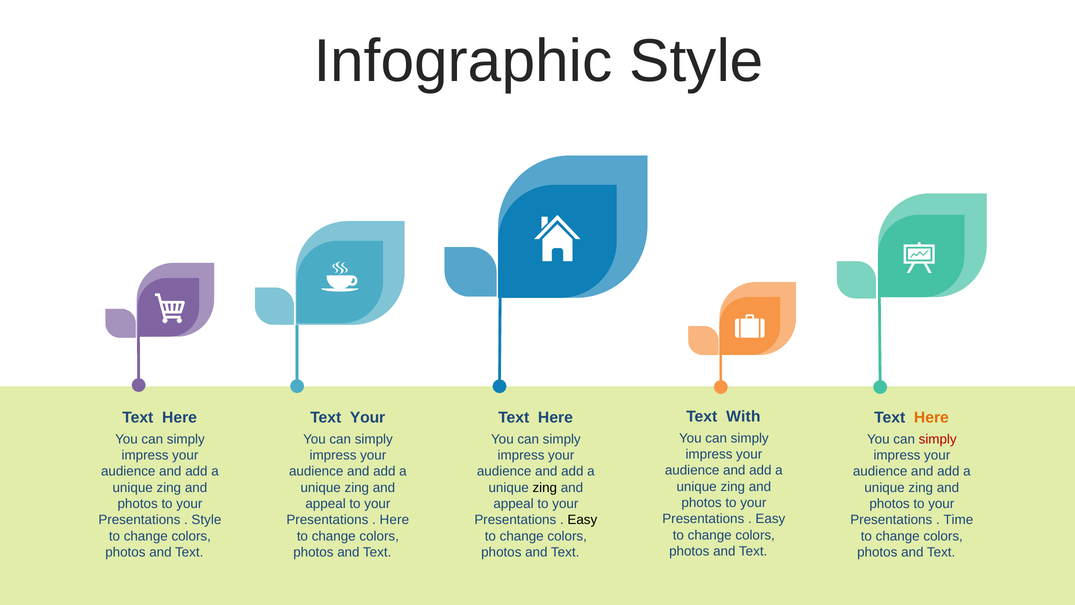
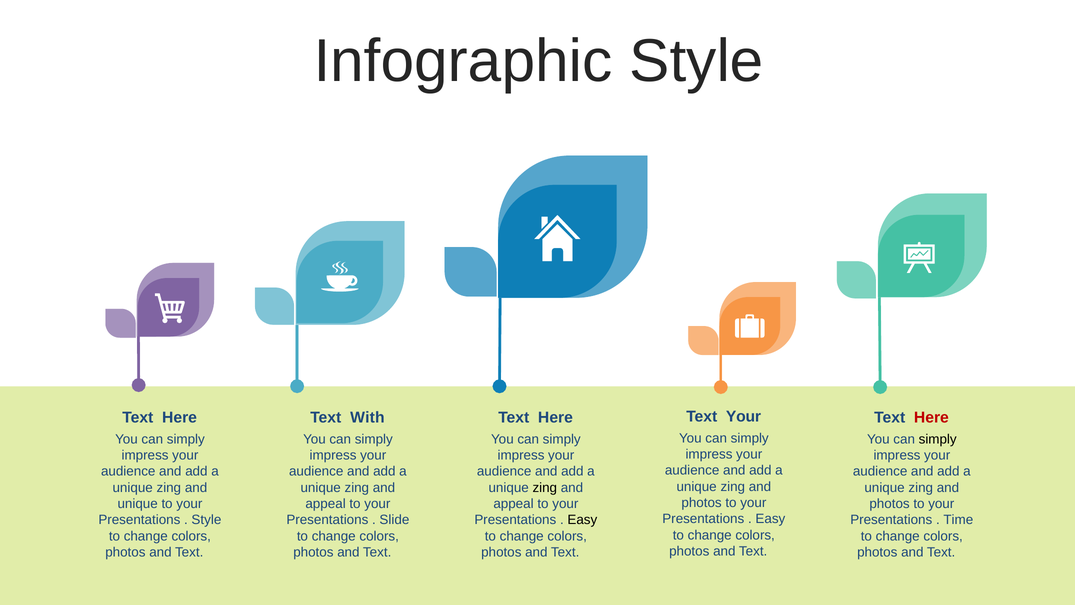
Text With: With -> Your (743, 416)
Text Your: Your -> With (367, 417)
Here colour: orange -> red (931, 417)
simply colour: red -> black (938, 439)
photos: photos -> unique (138, 504)
Here: Here -> Slide (394, 520)
